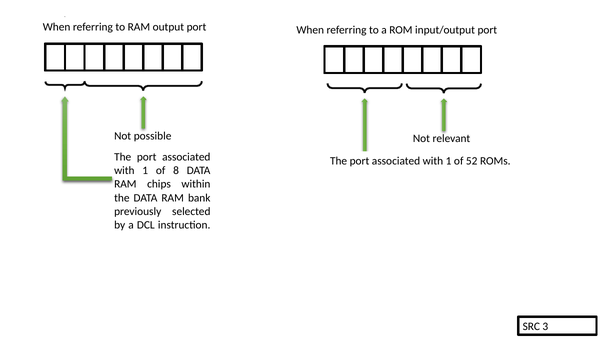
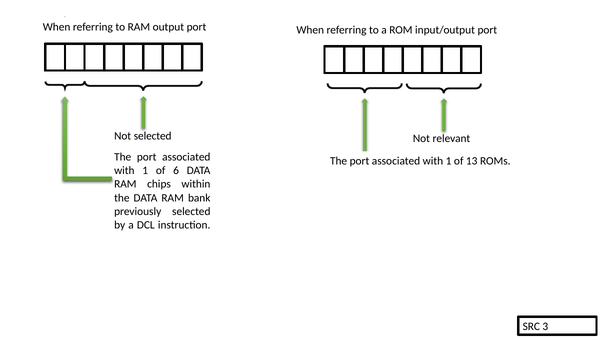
Not possible: possible -> selected (153, 136)
52: 52 -> 13 (472, 161)
8: 8 -> 6 (176, 171)
